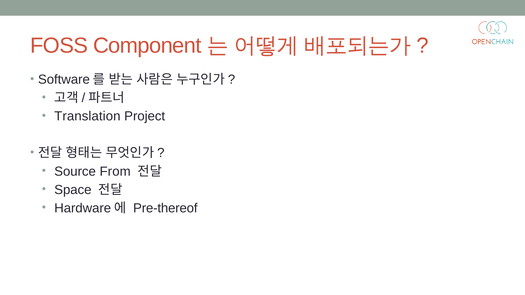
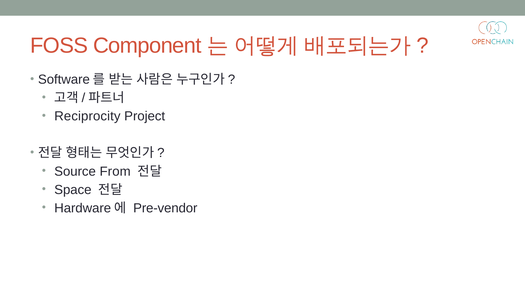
Translation: Translation -> Reciprocity (87, 116)
Pre-thereof: Pre-thereof -> Pre-vendor (165, 208)
